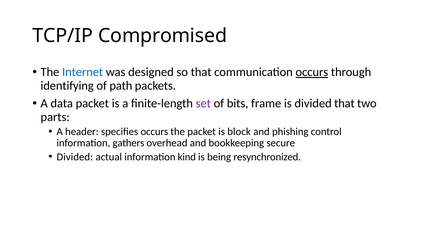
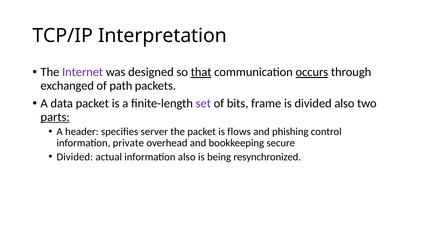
Compromised: Compromised -> Interpretation (163, 36)
Internet colour: blue -> purple (83, 72)
that underline: none -> present (201, 72)
identifying: identifying -> exchanged (67, 86)
divided that: that -> also (344, 104)
parts underline: none -> present (55, 117)
specifies occurs: occurs -> server (154, 132)
block: block -> flows (239, 132)
gathers: gathers -> private (128, 143)
information kind: kind -> also (187, 157)
